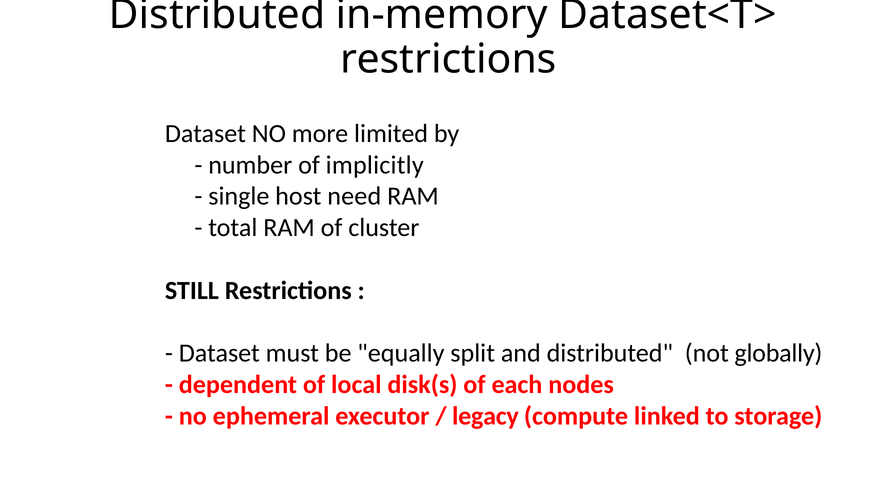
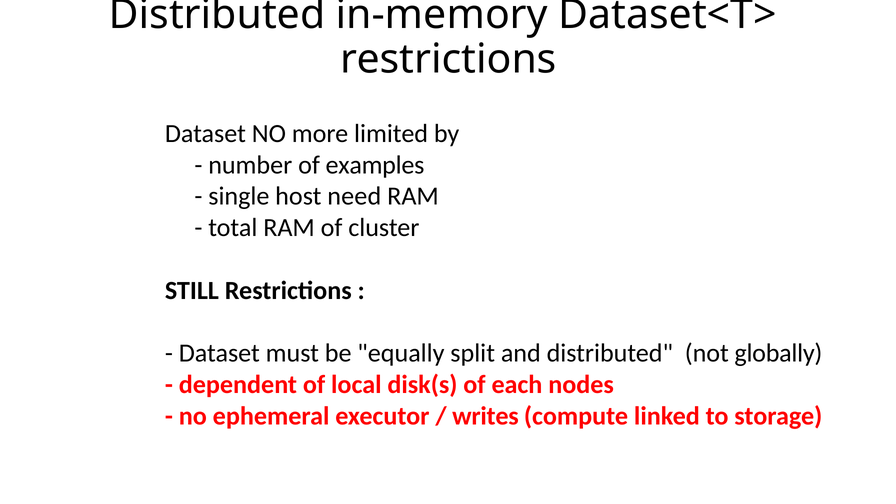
implicitly: implicitly -> examples (375, 165)
legacy: legacy -> writes (485, 416)
